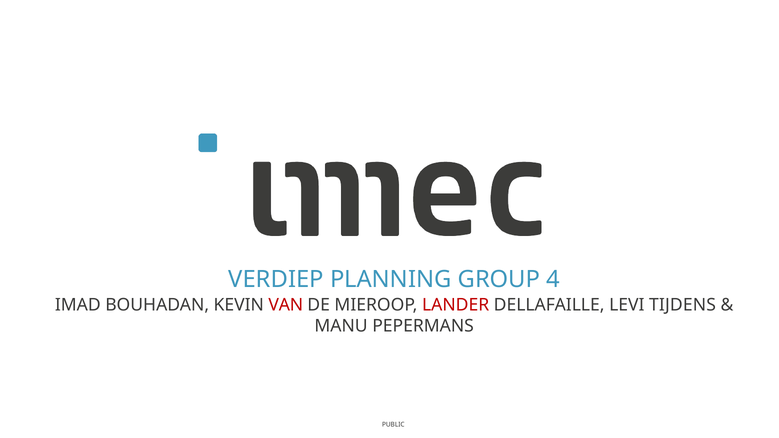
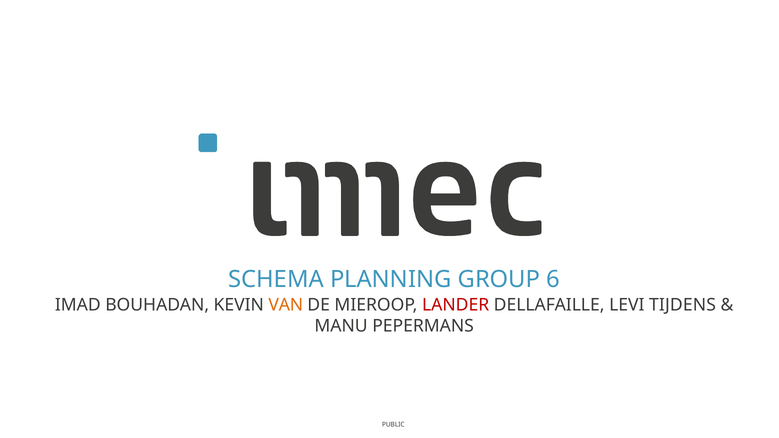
VERDIEP: VERDIEP -> SCHEMA (276, 279)
4: 4 -> 6 (553, 279)
VAN colour: red -> orange (286, 305)
